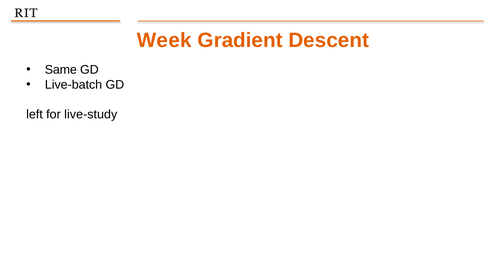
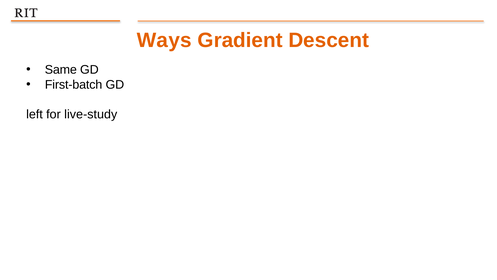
Week: Week -> Ways (164, 40)
Live-batch: Live-batch -> First-batch (74, 85)
